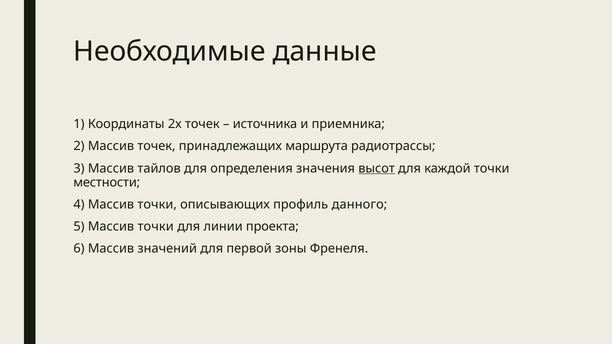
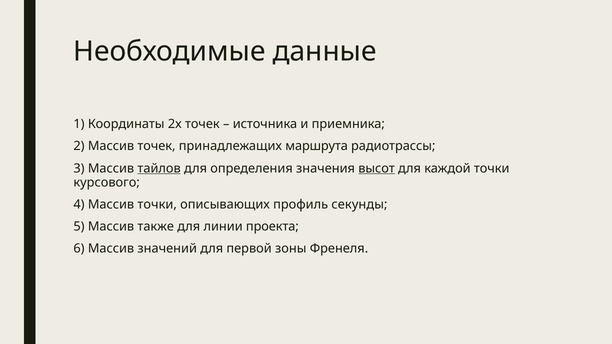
тайлов underline: none -> present (159, 168)
местности: местности -> курсового (107, 183)
данного: данного -> секунды (359, 205)
5 Массив точки: точки -> также (156, 227)
